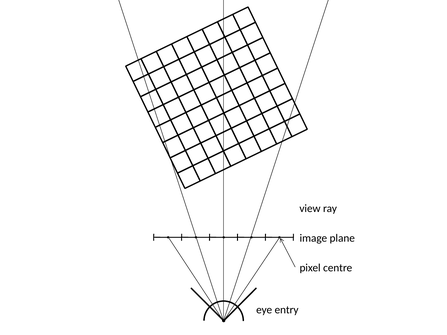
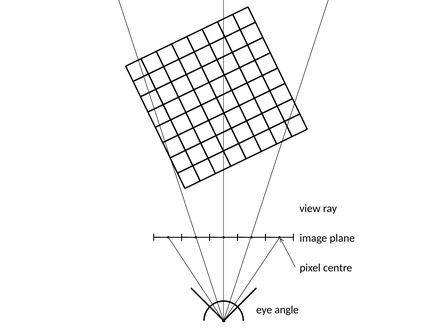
entry: entry -> angle (287, 310)
